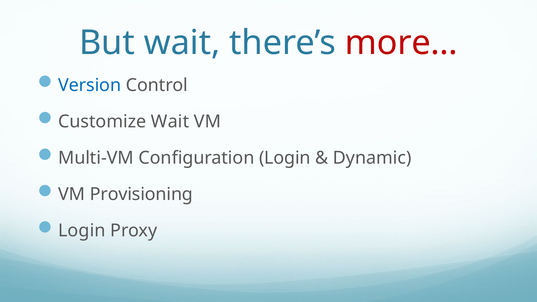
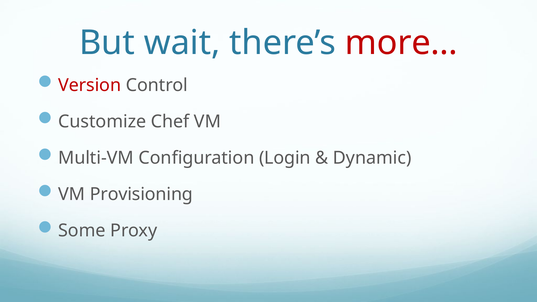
Version colour: blue -> red (90, 85)
Customize Wait: Wait -> Chef (170, 122)
Login: Login -> Some (82, 231)
